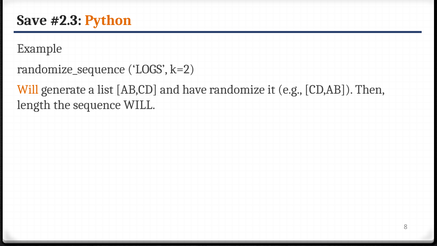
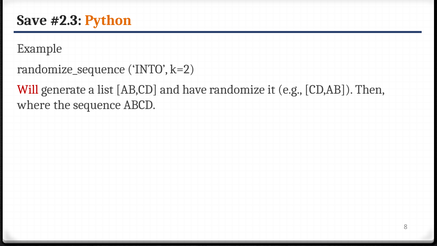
LOGS: LOGS -> INTO (148, 69)
Will colour: orange -> red (28, 90)
length: length -> where (34, 105)
sequence WILL: WILL -> ABCD (139, 105)
